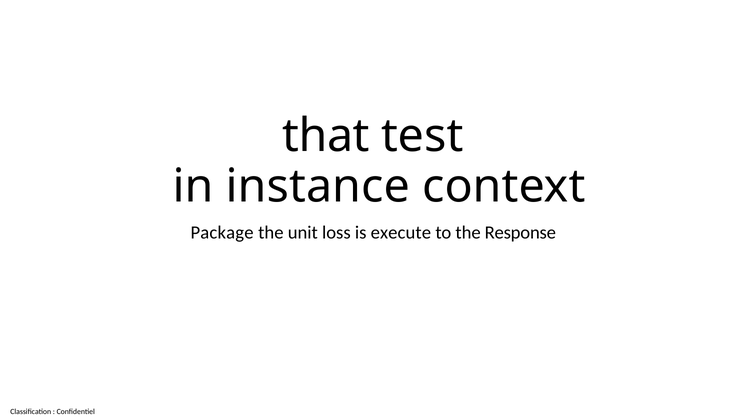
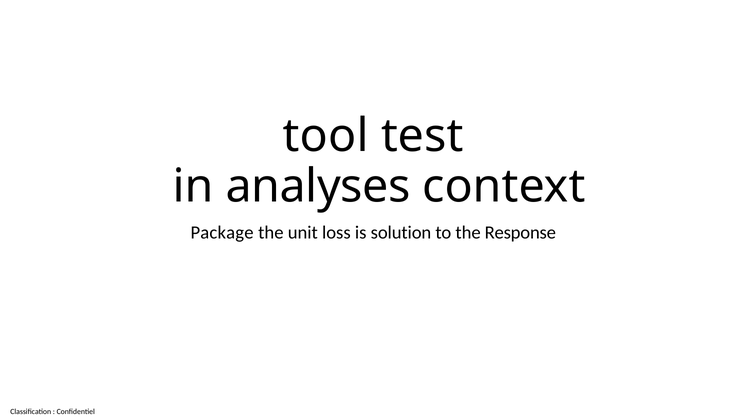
that: that -> tool (326, 136)
instance: instance -> analyses (318, 186)
execute: execute -> solution (401, 233)
